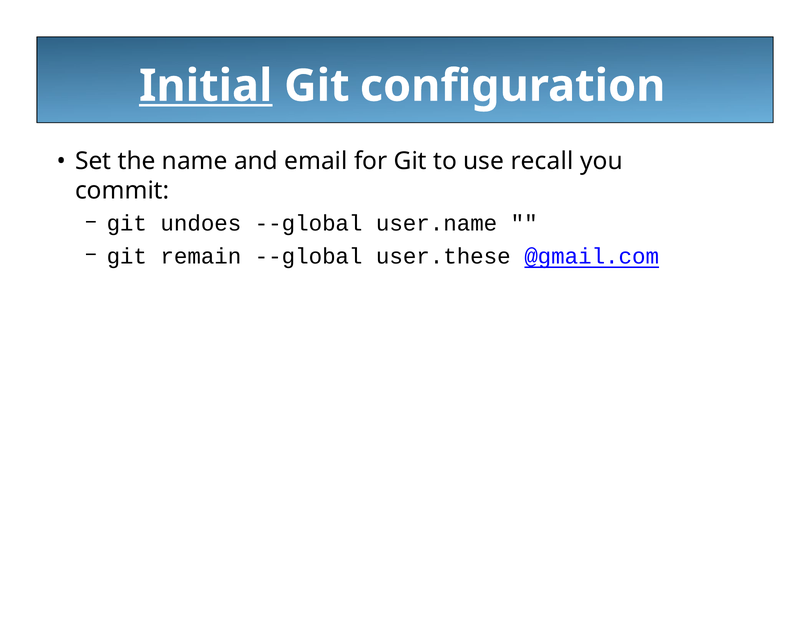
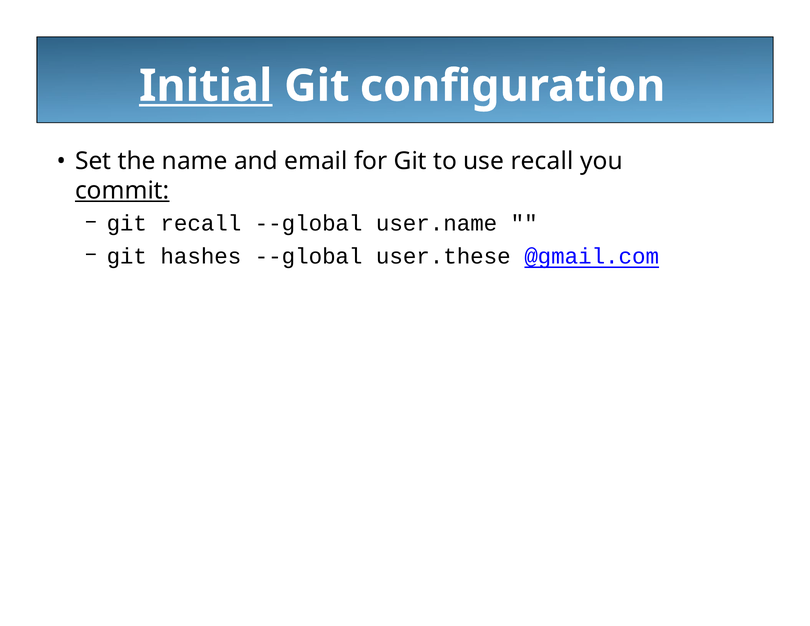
commit underline: none -> present (122, 191)
git undoes: undoes -> recall (201, 223)
remain: remain -> hashes (201, 256)
